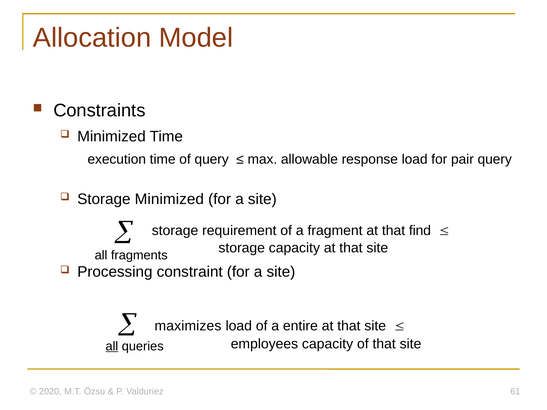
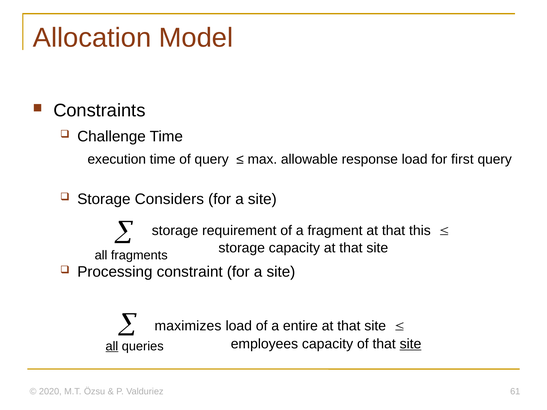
Minimized: Minimized -> Challenge (112, 137)
pair: pair -> first (462, 159)
Storage Minimized: Minimized -> Considers (169, 199)
find: find -> this (420, 231)
site underline: none -> present (411, 344)
